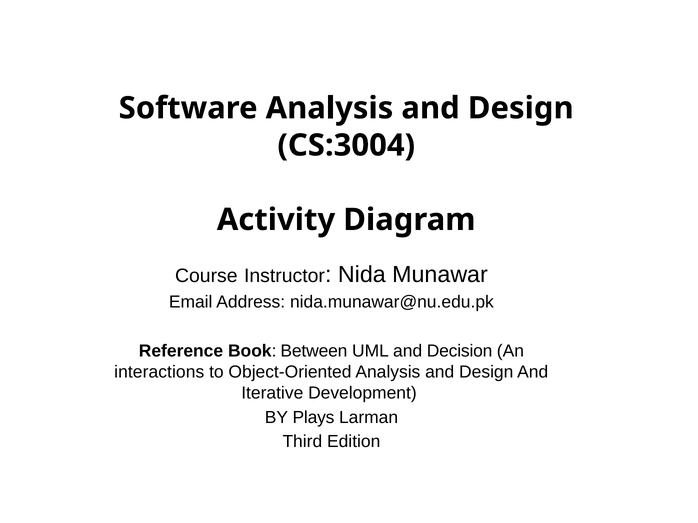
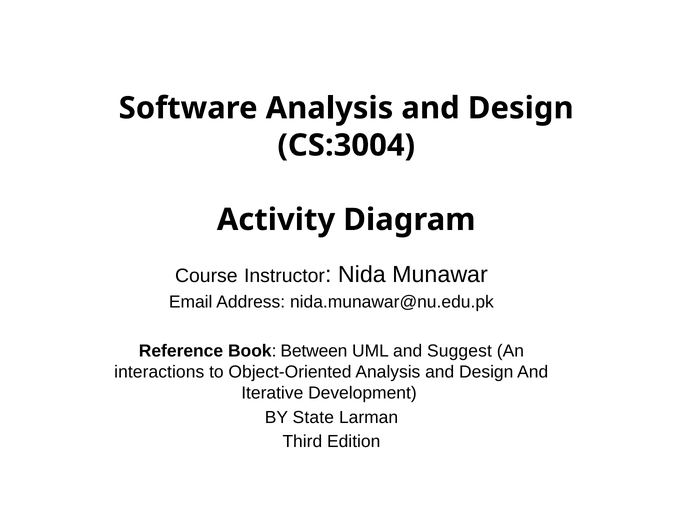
Decision: Decision -> Suggest (459, 351)
Plays: Plays -> State (313, 418)
